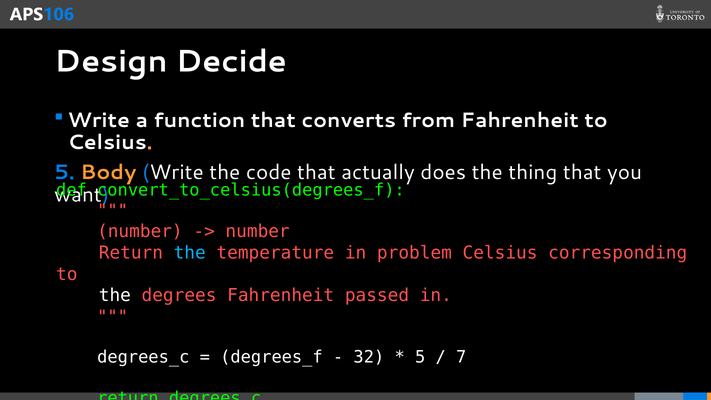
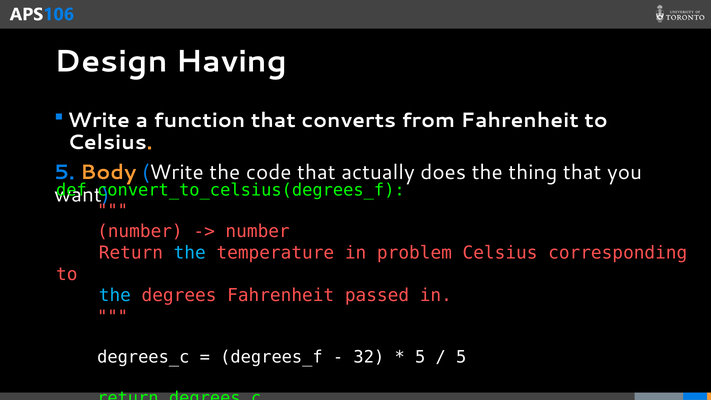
Decide: Decide -> Having (232, 62)
the colour: white -> light blue (115, 296)
7: 7 -> 5 (461, 357)
